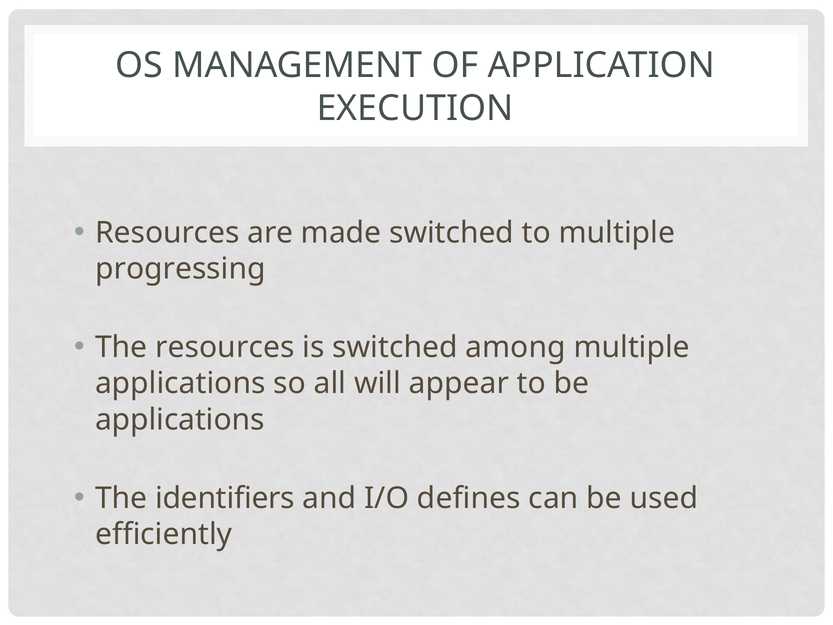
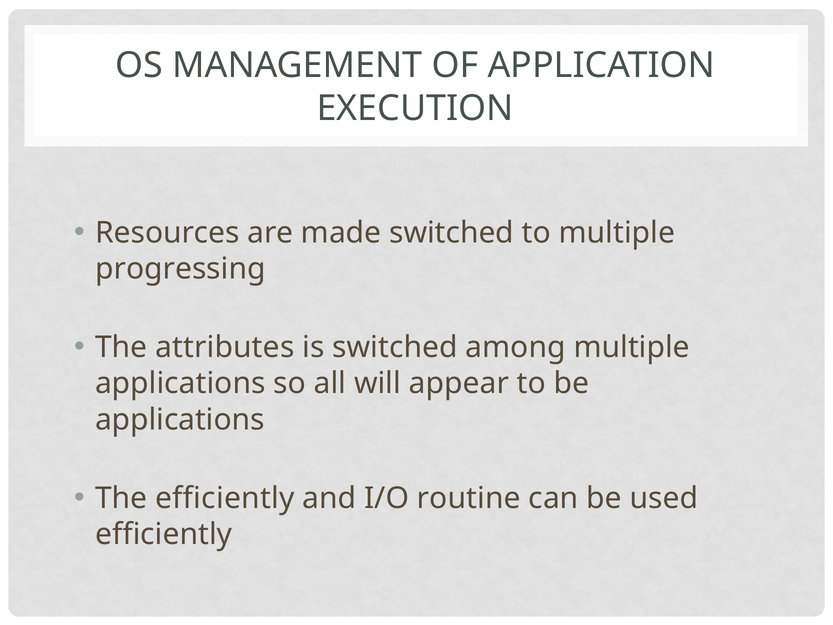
The resources: resources -> attributes (225, 347)
The identifiers: identifiers -> efficiently (225, 498)
defines: defines -> routine (469, 498)
